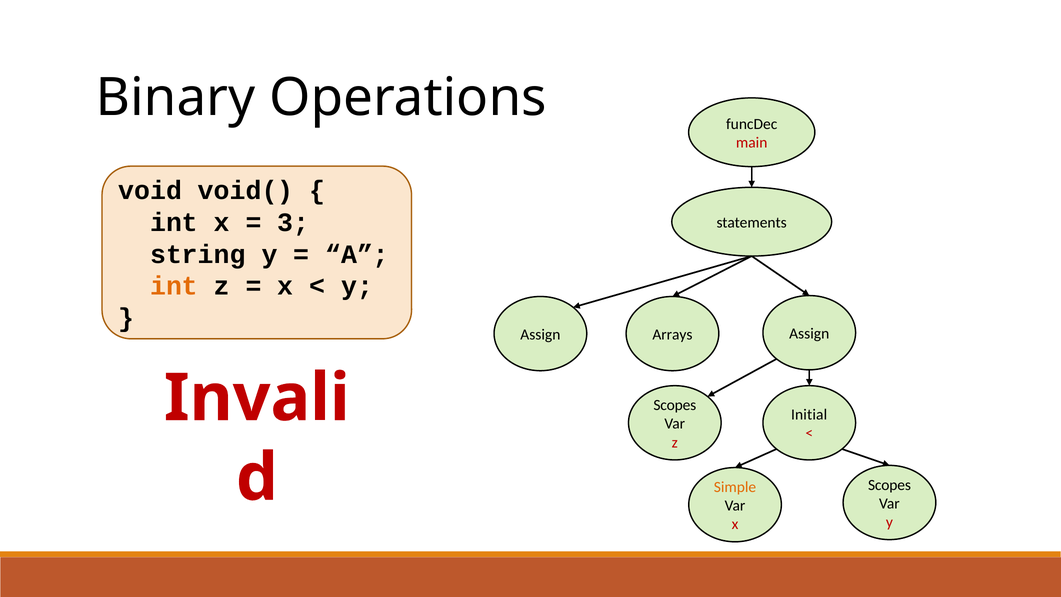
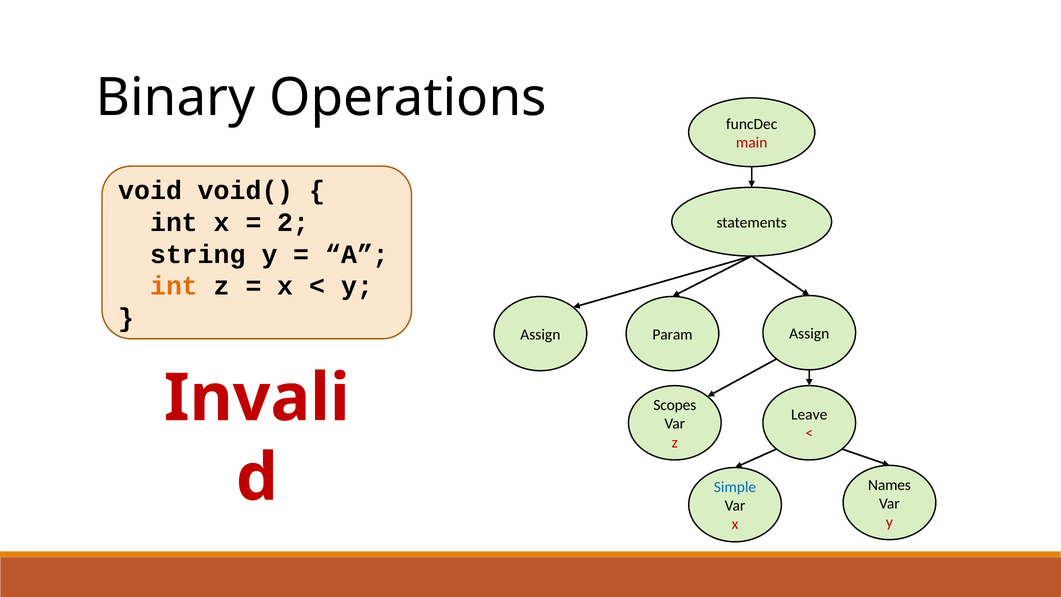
3: 3 -> 2 (293, 222)
Arrays: Arrays -> Param (672, 335)
Initial: Initial -> Leave (809, 414)
Scopes: Scopes -> Names (889, 485)
Simple colour: orange -> blue (735, 487)
